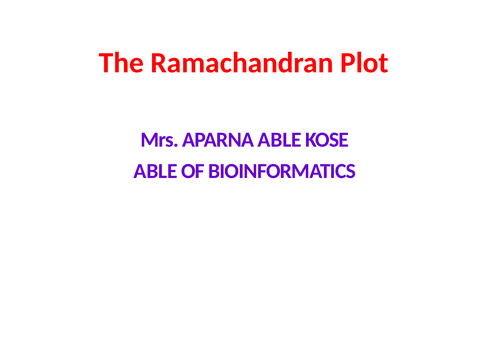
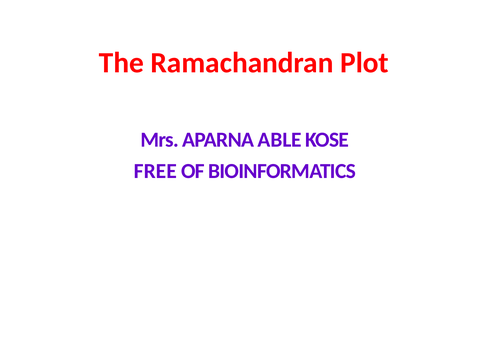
ABLE: ABLE -> FREE (155, 171)
